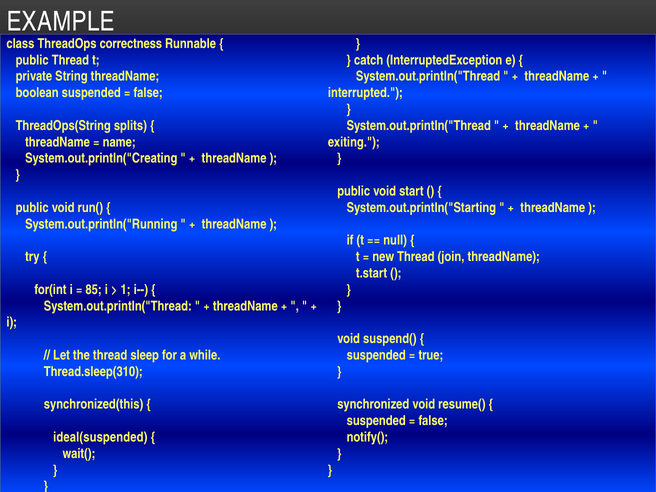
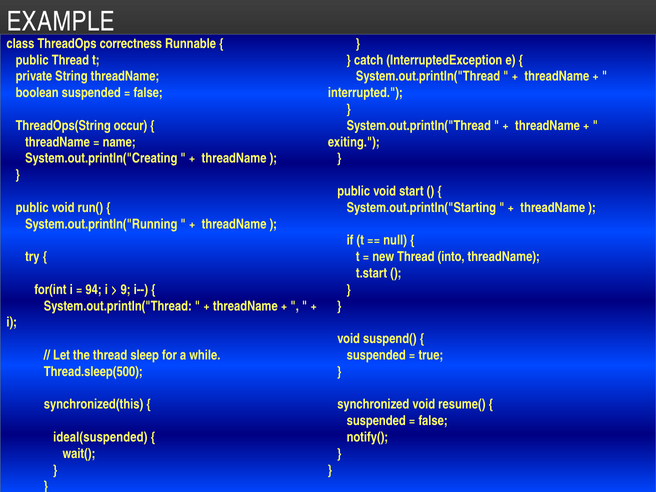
splits: splits -> occur (130, 126)
join: join -> into (451, 257)
85: 85 -> 94 (94, 290)
1: 1 -> 9 (126, 290)
Thread.sleep(310: Thread.sleep(310 -> Thread.sleep(500 (93, 372)
